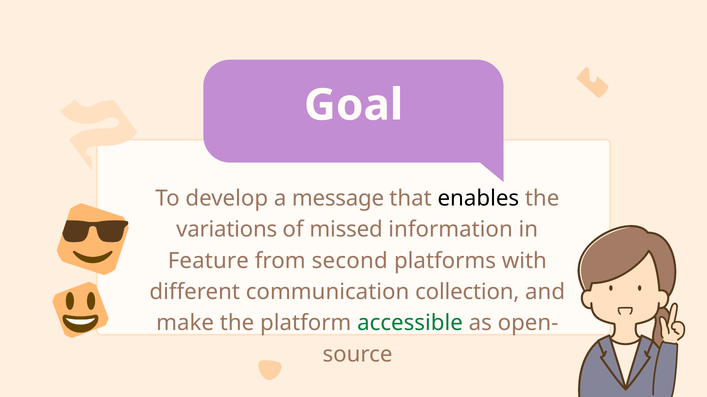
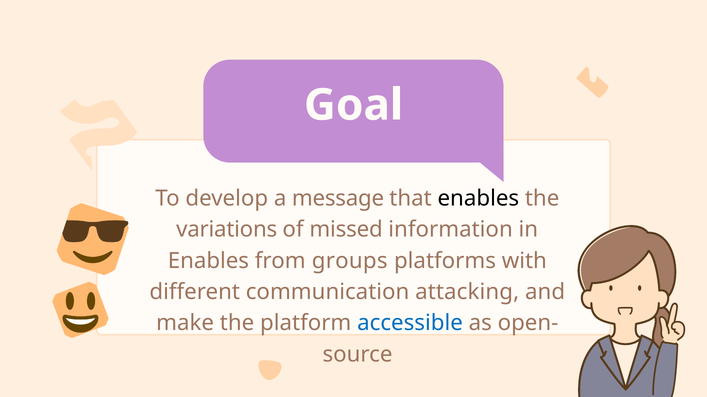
Feature: Feature -> Enables (208, 261)
second: second -> groups (350, 261)
collection: collection -> attacking (467, 292)
accessible colour: green -> blue (410, 324)
